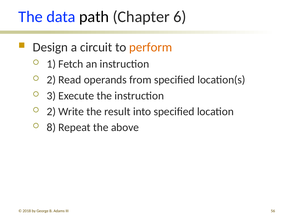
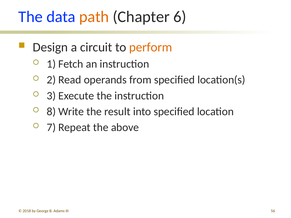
path colour: black -> orange (94, 17)
2: 2 -> 8 (51, 112)
8: 8 -> 7 (51, 128)
